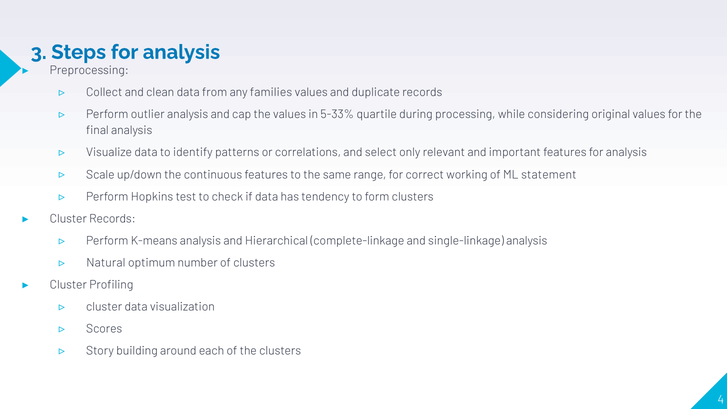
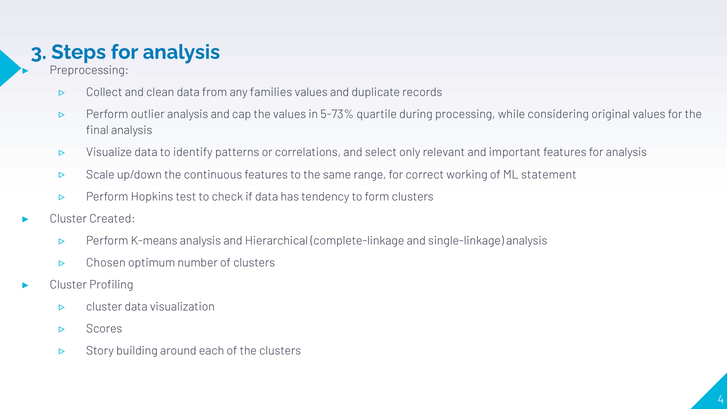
5-33%: 5-33% -> 5-73% (337, 114)
Cluster Records: Records -> Created (112, 219)
Natural: Natural -> Chosen (106, 263)
